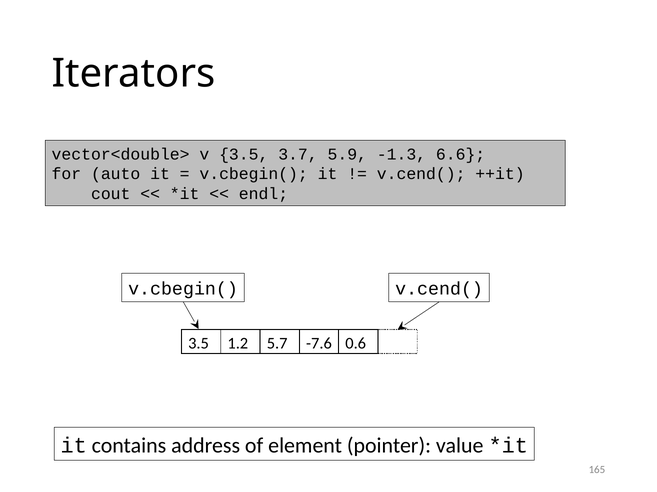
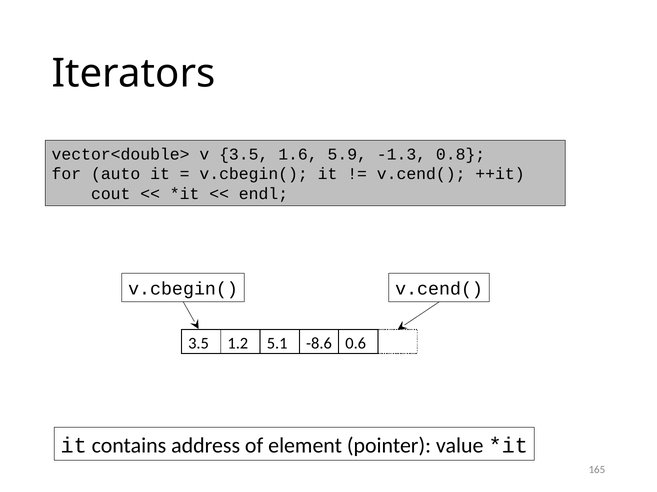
3.7: 3.7 -> 1.6 (298, 155)
6.6: 6.6 -> 0.8 (461, 155)
5.7: 5.7 -> 5.1 (277, 344)
-7.6: -7.6 -> -8.6 (319, 344)
